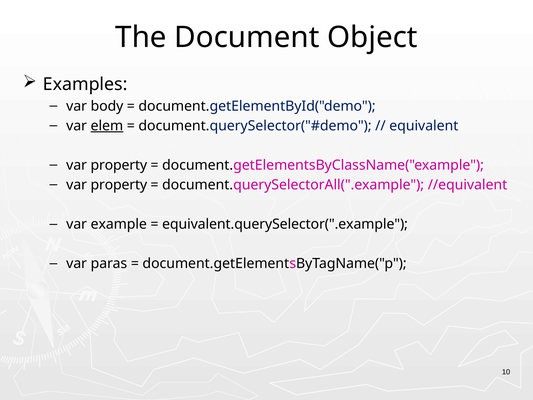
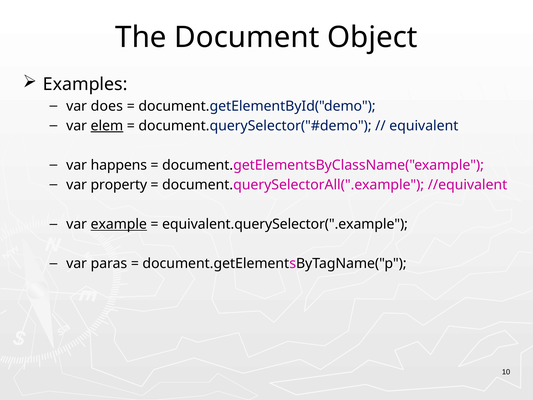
body: body -> does (107, 106)
property: property -> happens (119, 165)
example underline: none -> present (119, 224)
